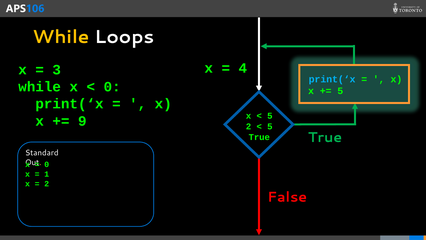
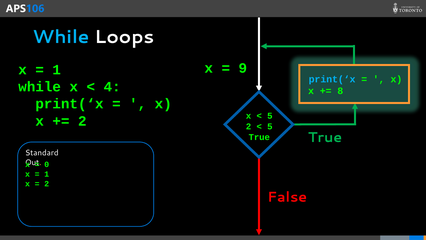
While colour: yellow -> light blue (61, 37)
4: 4 -> 9 (243, 68)
3: 3 -> 1 (57, 70)
0: 0 -> 4 (112, 87)
5: 5 -> 8 (340, 91)
9: 9 -> 2 (82, 121)
